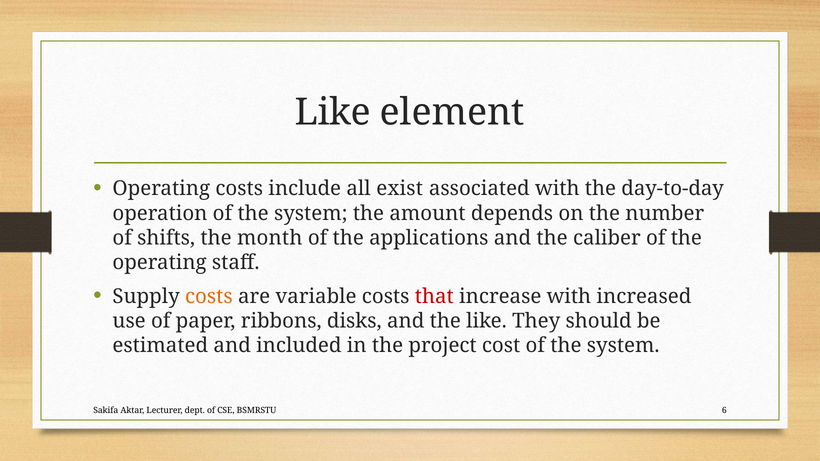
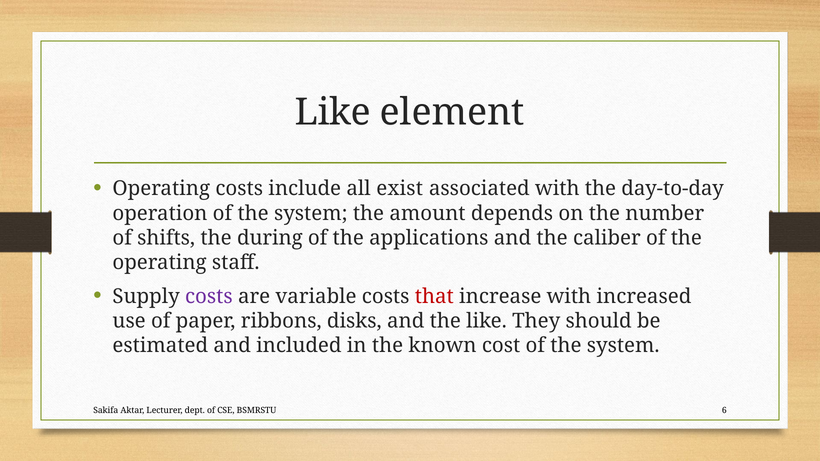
month: month -> during (270, 238)
costs colour: orange -> purple (209, 296)
project: project -> known (443, 346)
